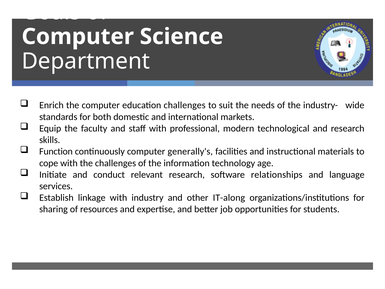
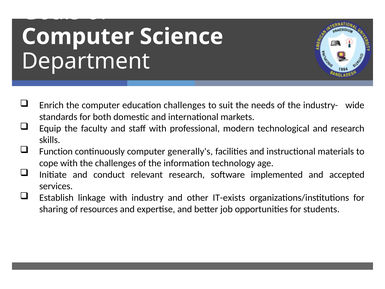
relationships: relationships -> implemented (277, 174)
language: language -> accepted (347, 174)
IT-along: IT-along -> IT-exists (229, 198)
